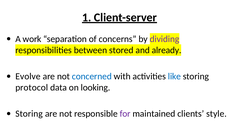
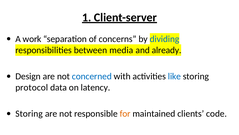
dividing colour: purple -> blue (165, 39)
stored: stored -> media (121, 50)
Evolve: Evolve -> Design (28, 76)
looking: looking -> latency (95, 87)
for colour: purple -> orange (125, 113)
style: style -> code (217, 113)
